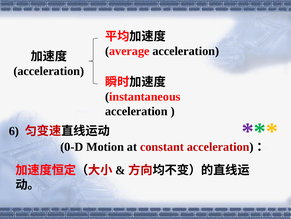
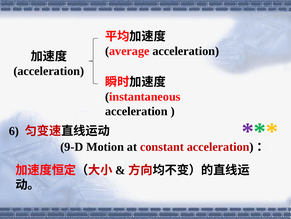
0-D: 0-D -> 9-D (72, 146)
